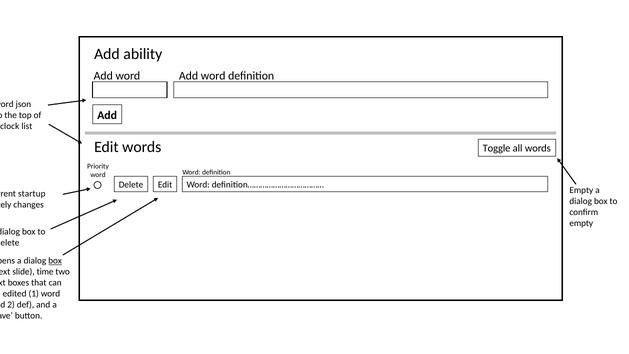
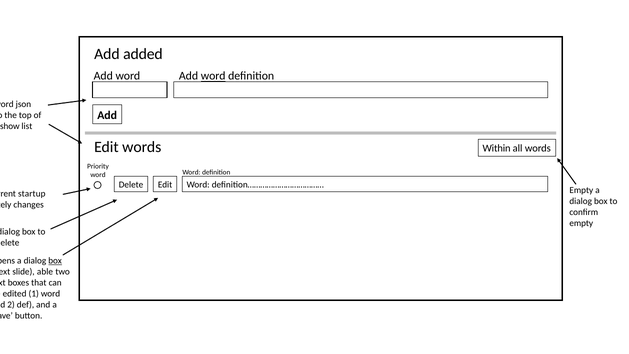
Add ability: ability -> added (143, 54)
word underline: none -> present (213, 76)
clock: clock -> show (10, 126)
Toggle: Toggle -> Within (497, 148)
time: time -> able (45, 272)
